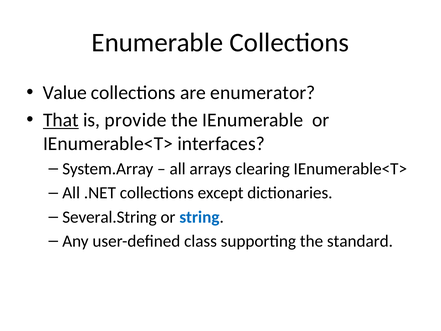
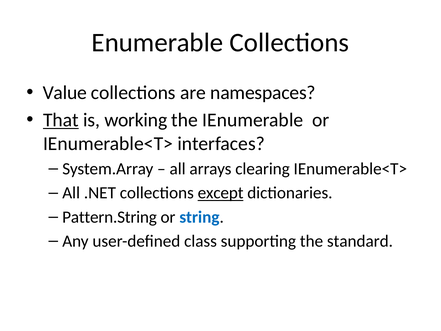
enumerator: enumerator -> namespaces (263, 93)
provide: provide -> working (136, 120)
except underline: none -> present (221, 193)
Several.String: Several.String -> Pattern.String (110, 217)
